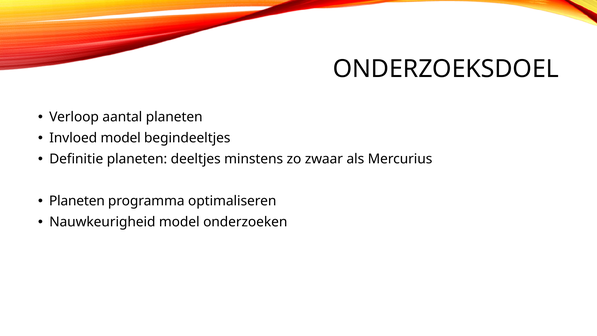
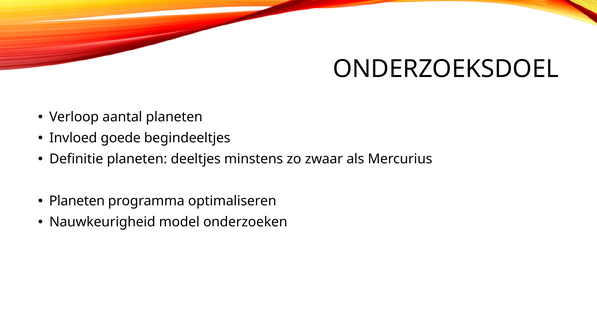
Invloed model: model -> goede (121, 138)
